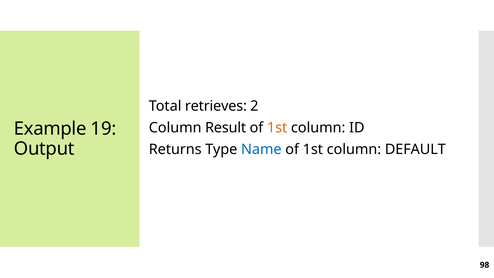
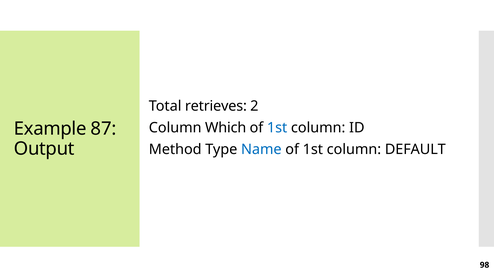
19: 19 -> 87 (104, 129)
Result: Result -> Which (226, 128)
1st colour: orange -> blue (277, 128)
Returns: Returns -> Method (175, 149)
